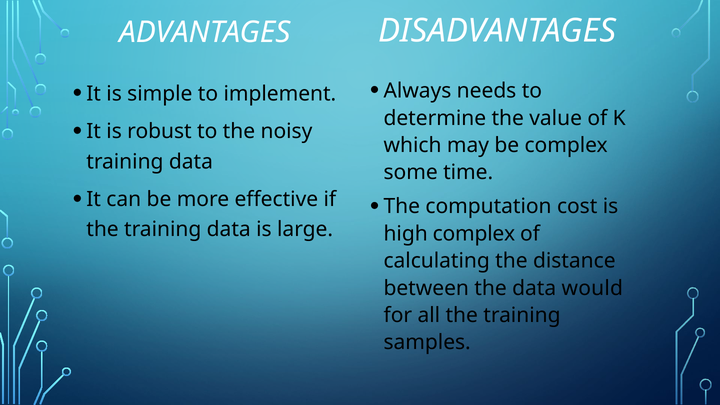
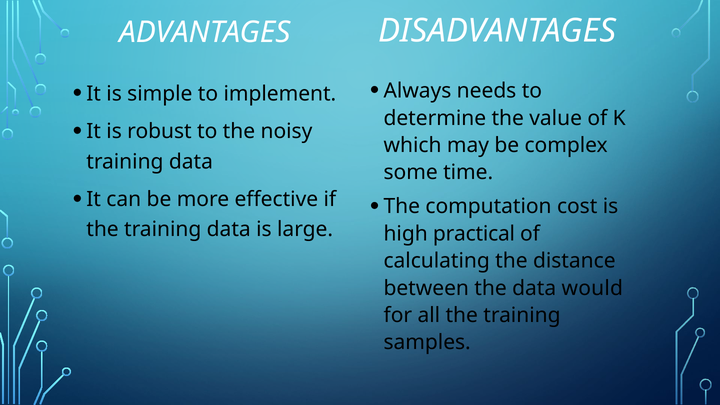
high complex: complex -> practical (474, 234)
